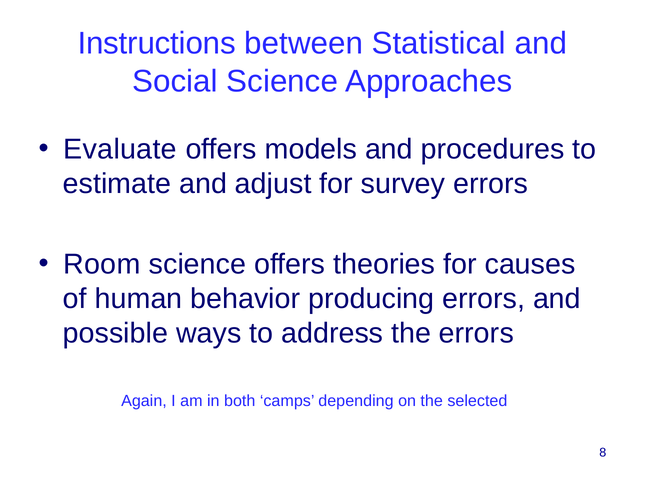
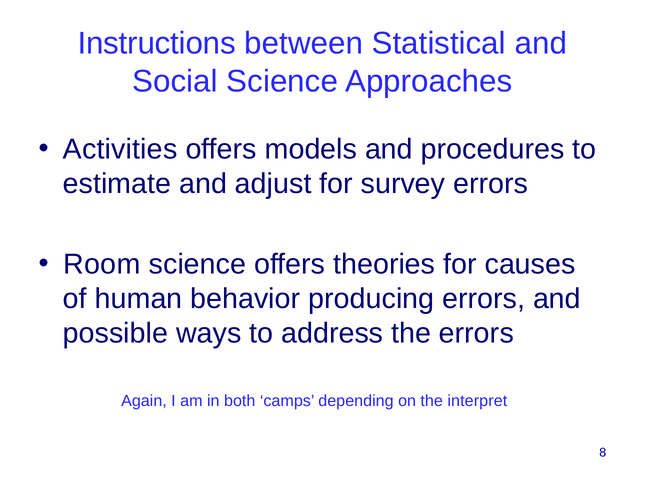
Evaluate: Evaluate -> Activities (120, 149)
selected: selected -> interpret (477, 401)
